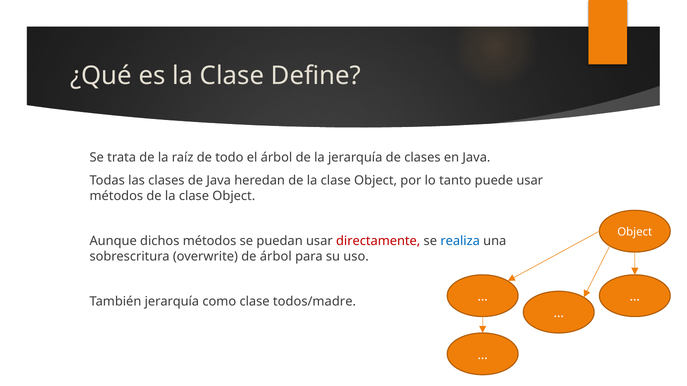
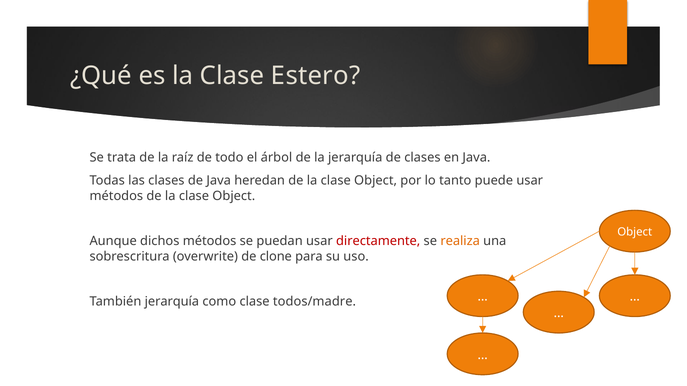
Define: Define -> Estero (316, 76)
realiza colour: blue -> orange (460, 241)
de árbol: árbol -> clone (276, 257)
